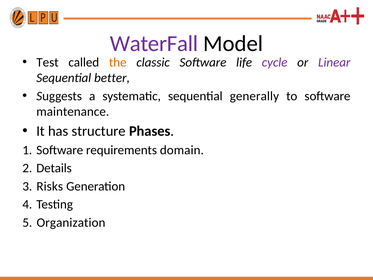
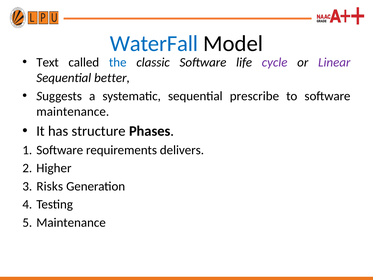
WaterFall colour: purple -> blue (154, 44)
Test: Test -> Text (48, 62)
the colour: orange -> blue (118, 62)
generally: generally -> prescribe (254, 96)
domain: domain -> delivers (182, 150)
Details: Details -> Higher (54, 168)
Organization: Organization -> Maintenance (71, 222)
